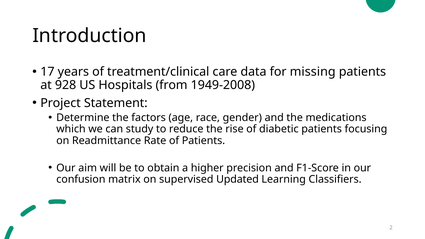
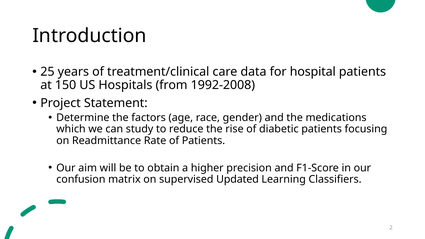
17: 17 -> 25 (47, 72)
missing: missing -> hospital (313, 72)
928: 928 -> 150 (66, 85)
1949-2008: 1949-2008 -> 1992-2008 (223, 85)
